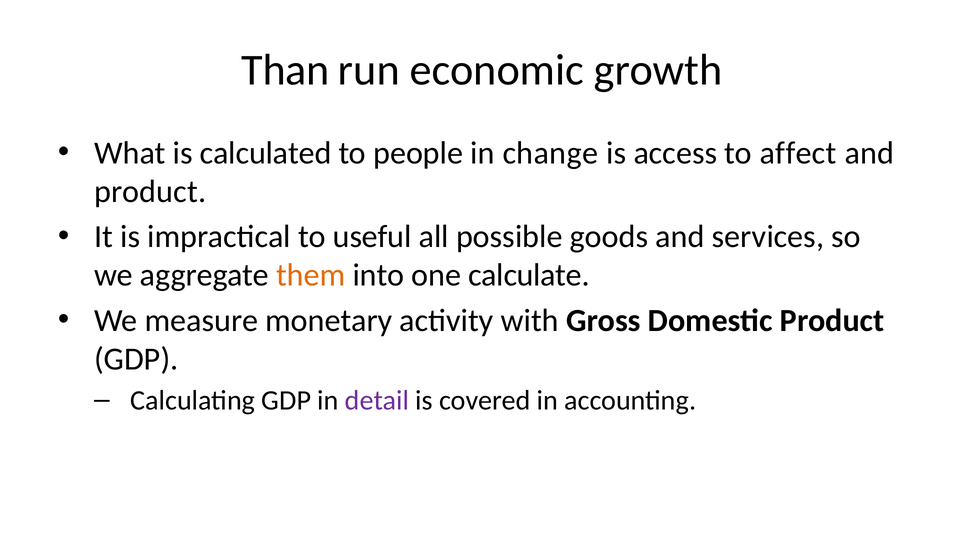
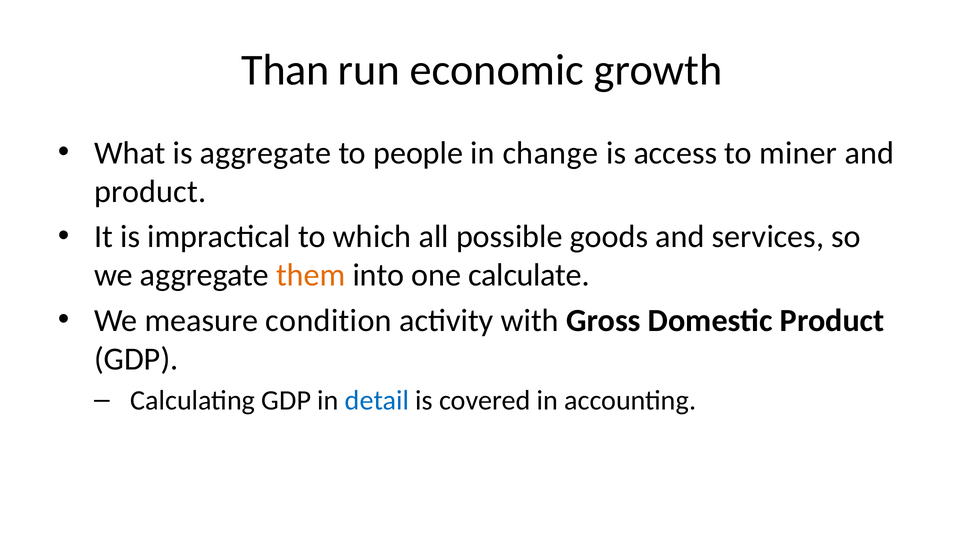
is calculated: calculated -> aggregate (265, 153)
affect: affect -> miner (798, 153)
useful: useful -> which (372, 237)
monetary: monetary -> condition (329, 320)
detail colour: purple -> blue (377, 400)
